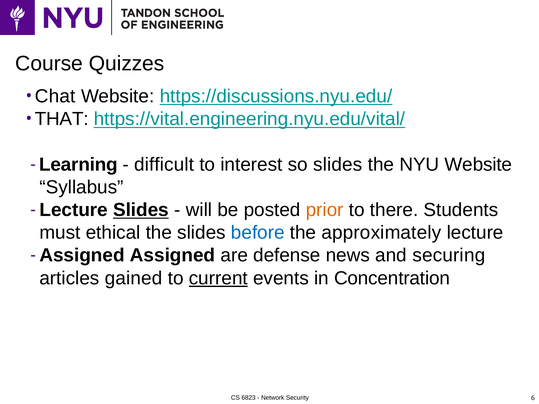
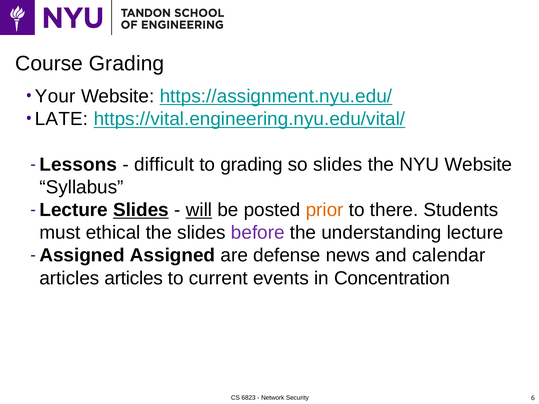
Course Quizzes: Quizzes -> Grading (127, 64)
Chat: Chat -> Your (55, 96)
https://discussions.nyu.edu/: https://discussions.nyu.edu/ -> https://assignment.nyu.edu/ (276, 96)
THAT: THAT -> LATE (61, 119)
Learning: Learning -> Lessons (78, 165)
to interest: interest -> grading (252, 165)
will underline: none -> present (199, 210)
before colour: blue -> purple (258, 233)
approximately: approximately -> understanding (381, 233)
securing: securing -> calendar (449, 256)
articles gained: gained -> articles (134, 278)
current underline: present -> none (218, 278)
